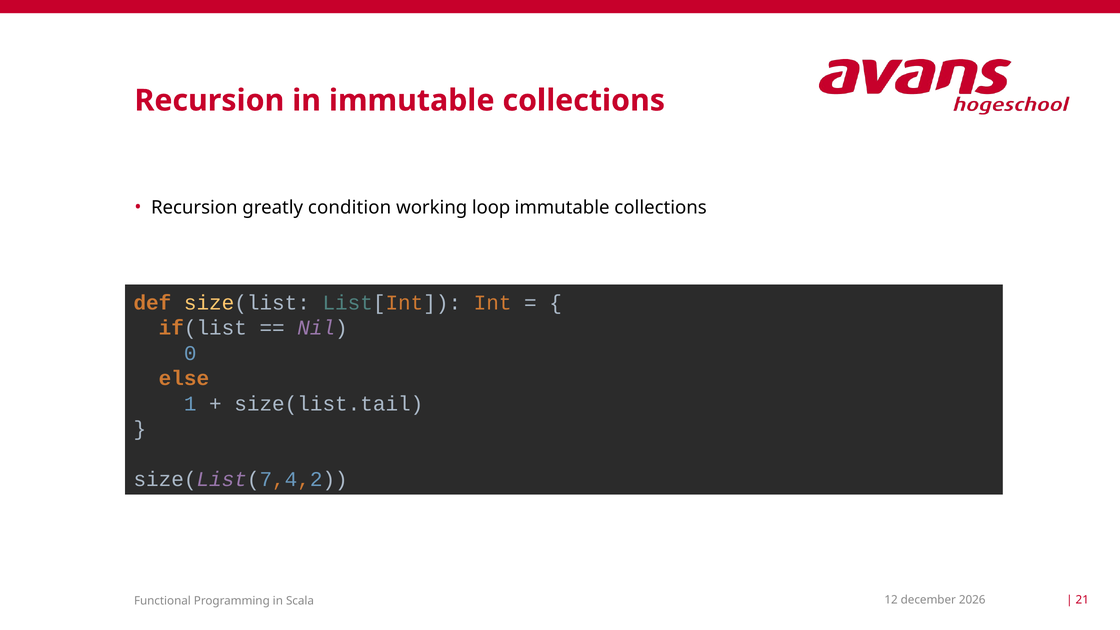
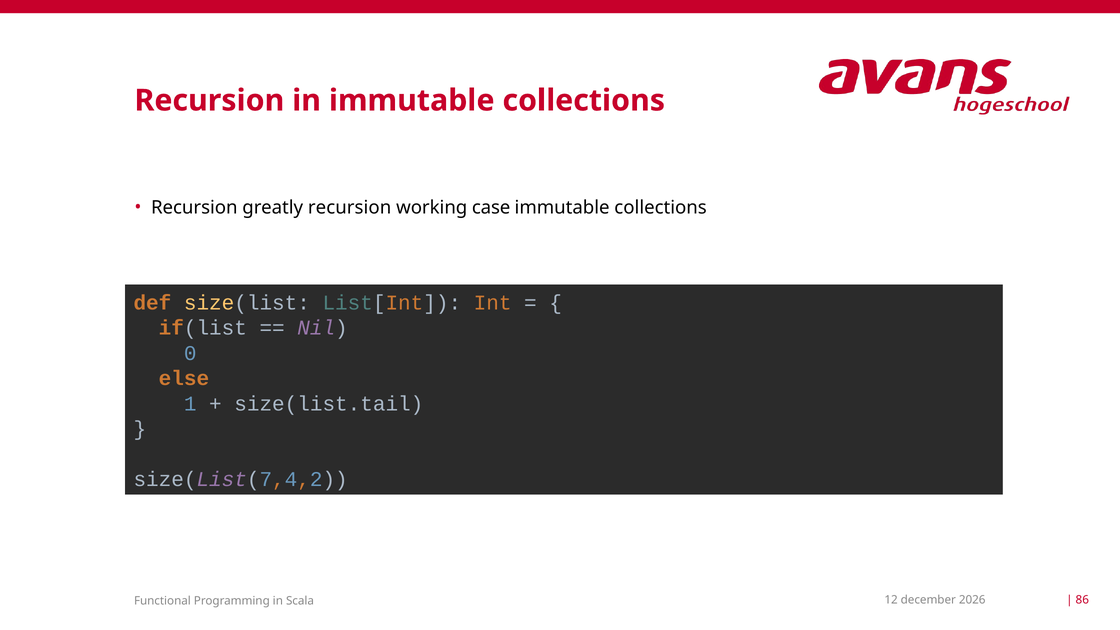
greatly condition: condition -> recursion (350, 208)
loop: loop -> case (491, 208)
21: 21 -> 86 (1082, 600)
